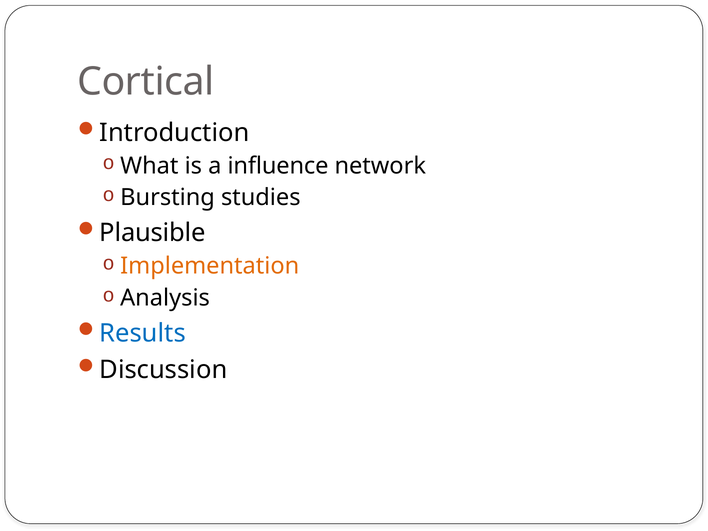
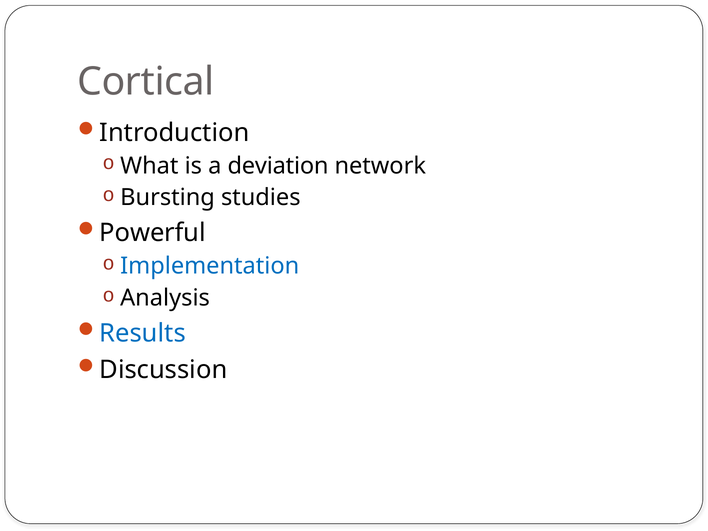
influence: influence -> deviation (278, 166)
Plausible: Plausible -> Powerful (153, 233)
Implementation colour: orange -> blue (210, 266)
